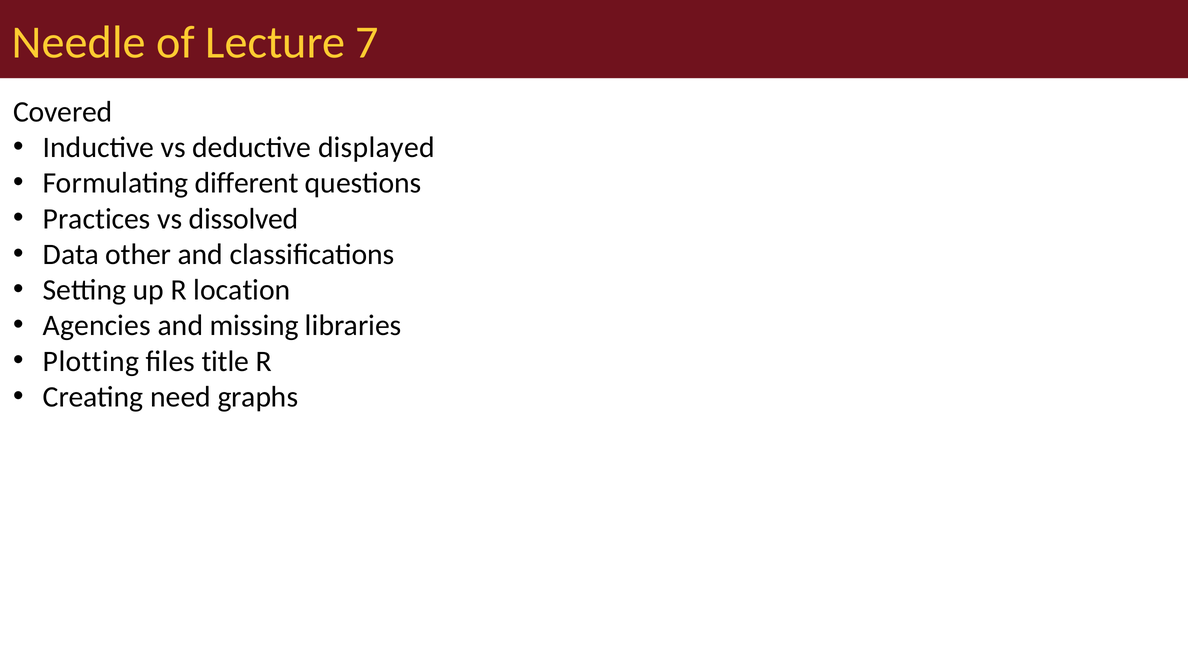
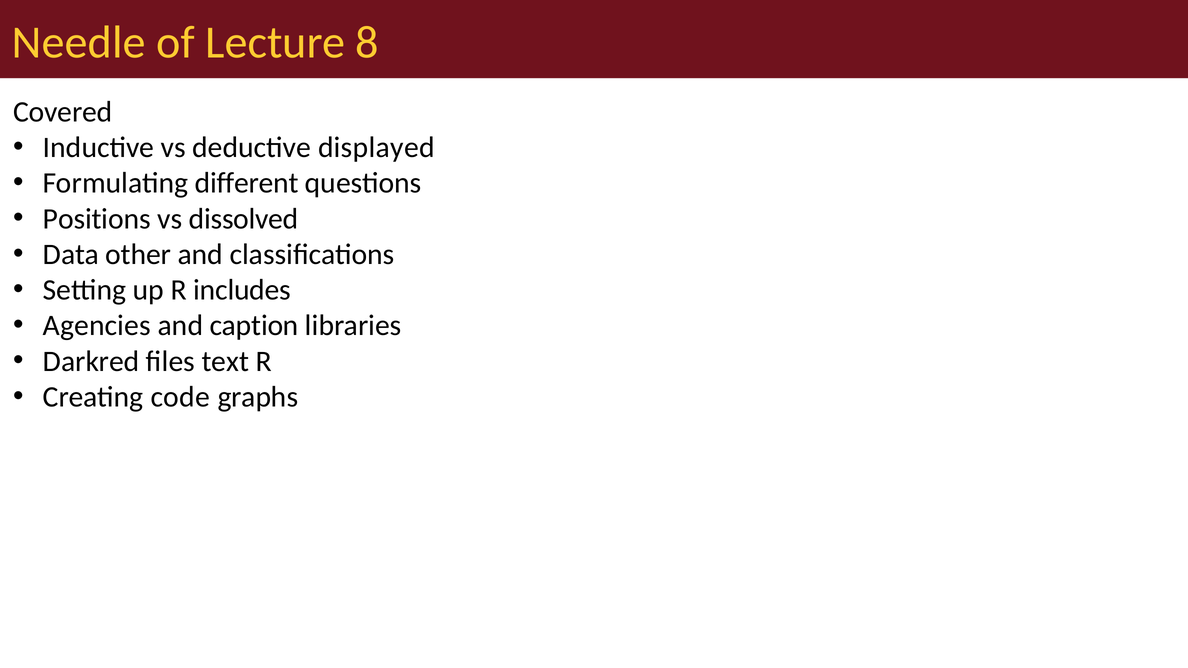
7: 7 -> 8 (367, 42)
Practices: Practices -> Positions (97, 219)
location: location -> includes (242, 290)
missing: missing -> caption (254, 326)
Plotting: Plotting -> Darkred (91, 361)
title: title -> text (225, 361)
need: need -> code (180, 397)
